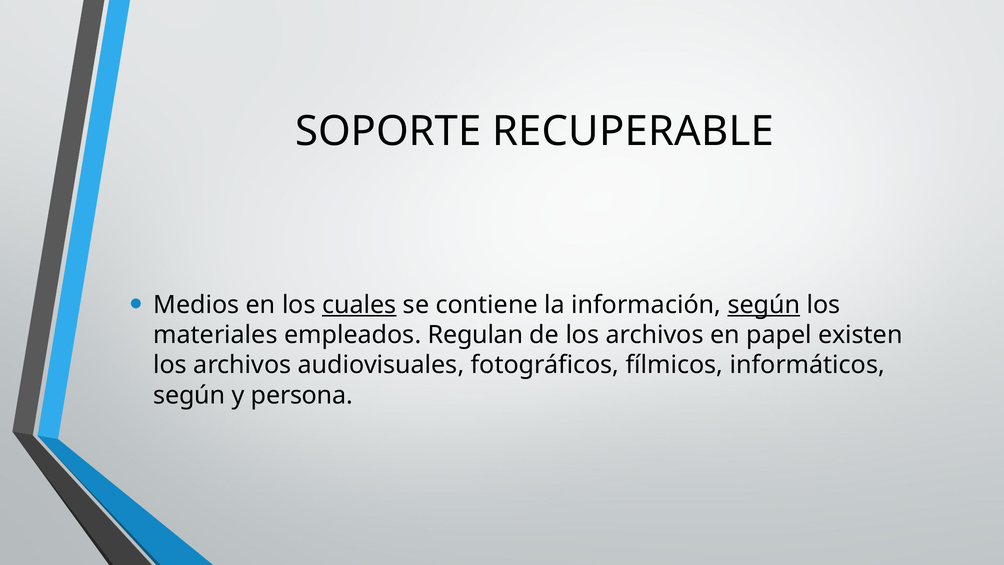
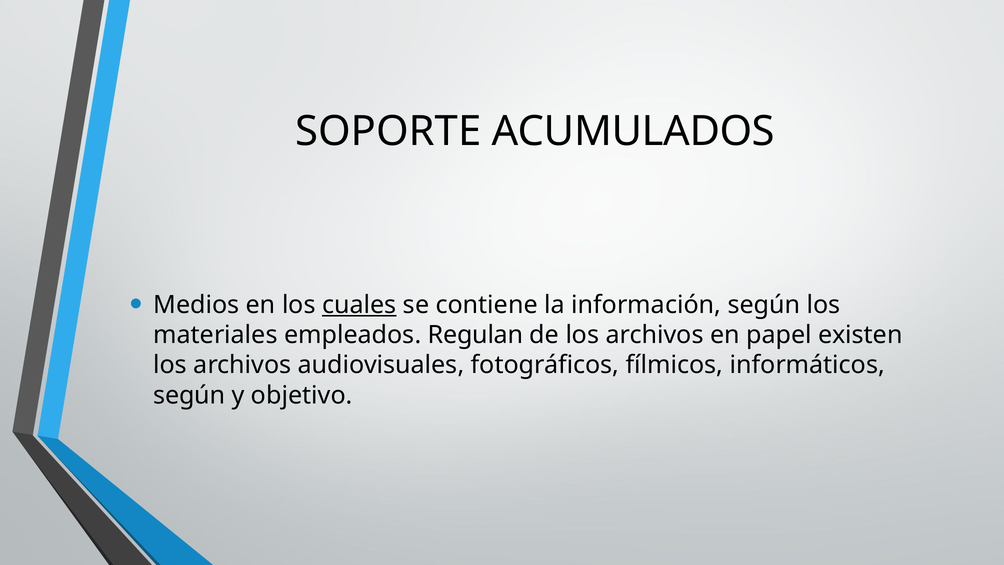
RECUPERABLE: RECUPERABLE -> ACUMULADOS (633, 132)
según underline: present -> none (764, 305)
persona: persona -> objetivo (302, 395)
